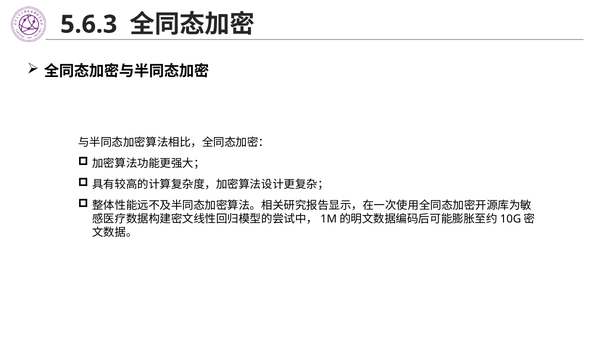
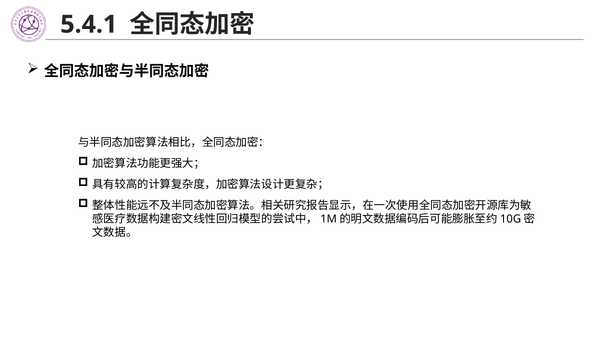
5.6.3: 5.6.3 -> 5.4.1 (89, 24)
